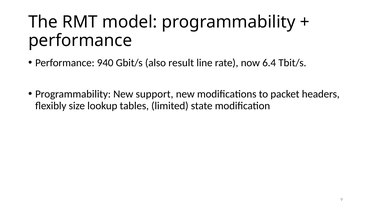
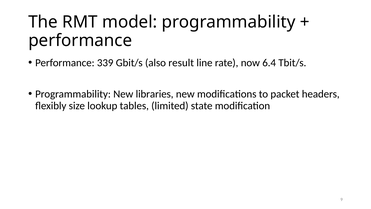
940: 940 -> 339 (105, 63)
support: support -> libraries (155, 94)
